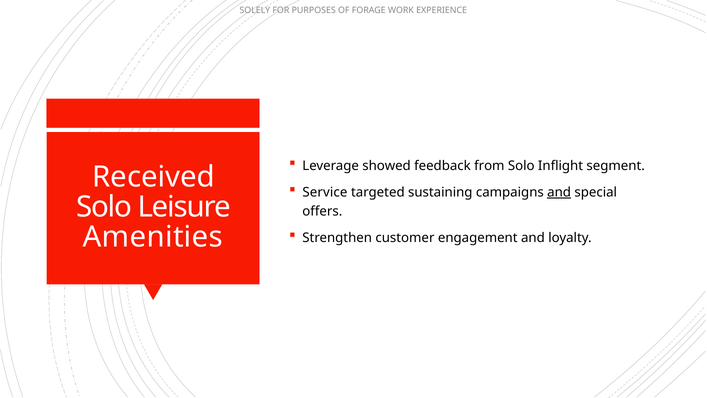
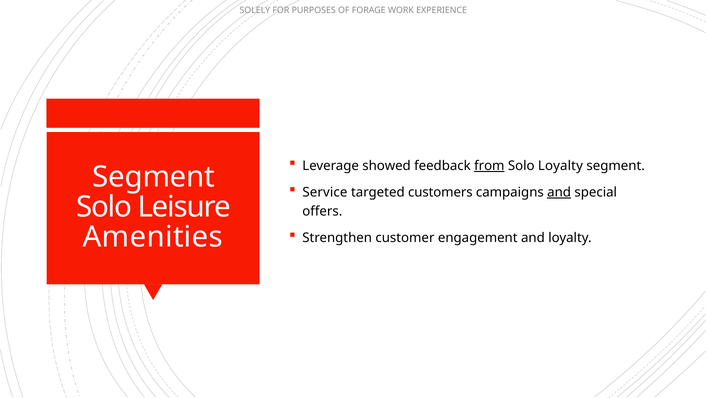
from underline: none -> present (489, 166)
Solo Inflight: Inflight -> Loyalty (560, 166)
Received: Received -> Segment (154, 177)
sustaining: sustaining -> customers (440, 192)
